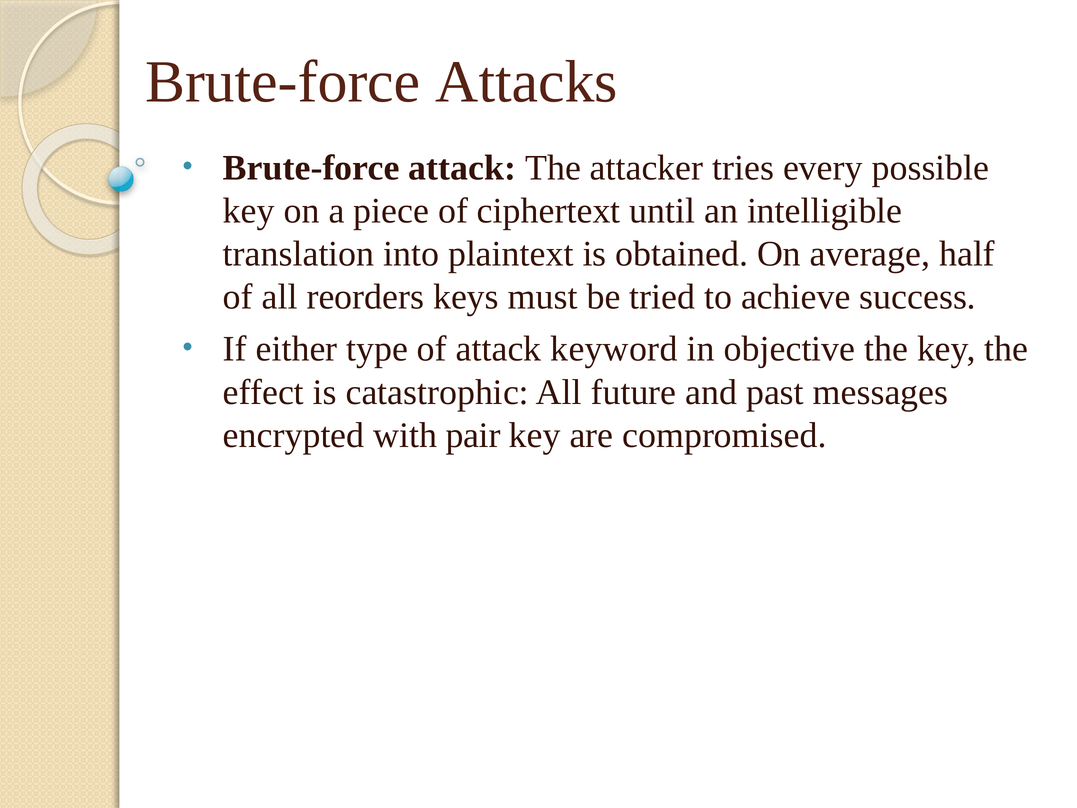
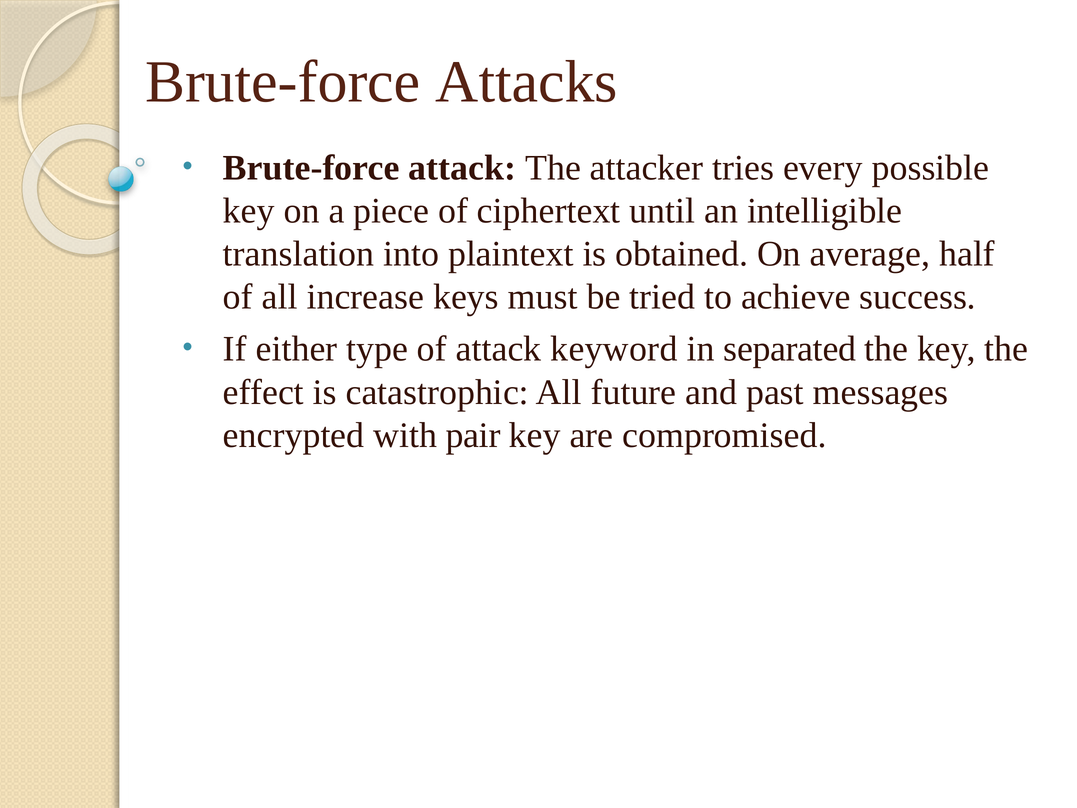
reorders: reorders -> increase (365, 297)
objective: objective -> separated (790, 349)
